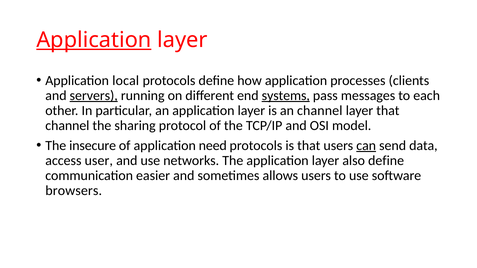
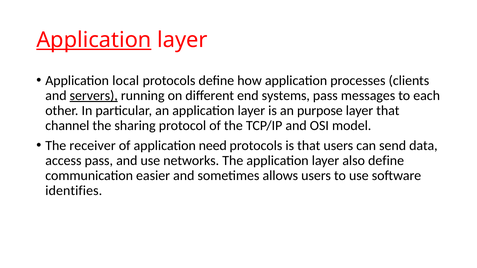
systems underline: present -> none (286, 96)
an channel: channel -> purpose (320, 111)
insecure: insecure -> receiver (93, 146)
can underline: present -> none (366, 146)
access user: user -> pass (99, 161)
browsers: browsers -> identifies (74, 191)
